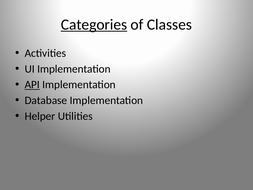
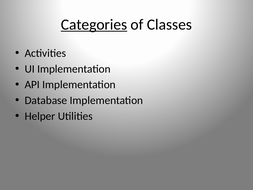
API underline: present -> none (32, 85)
